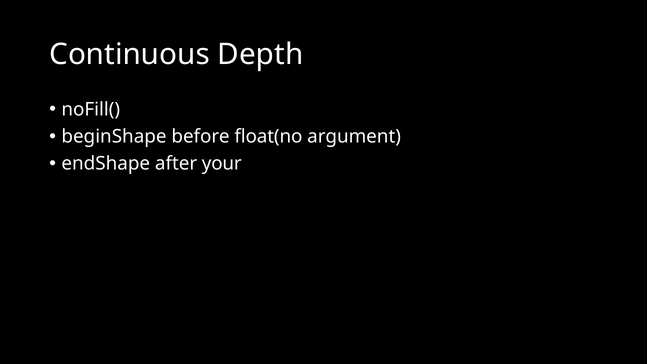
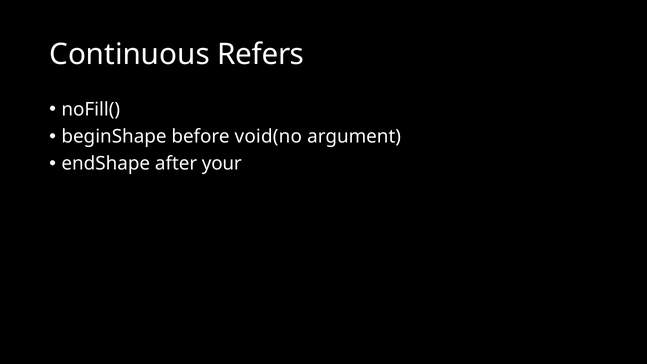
Depth: Depth -> Refers (261, 54)
float(no: float(no -> void(no (268, 137)
